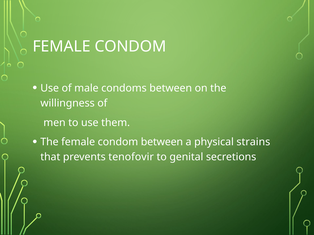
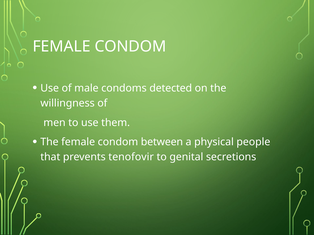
condoms between: between -> detected (171, 88)
strains: strains -> people (253, 142)
